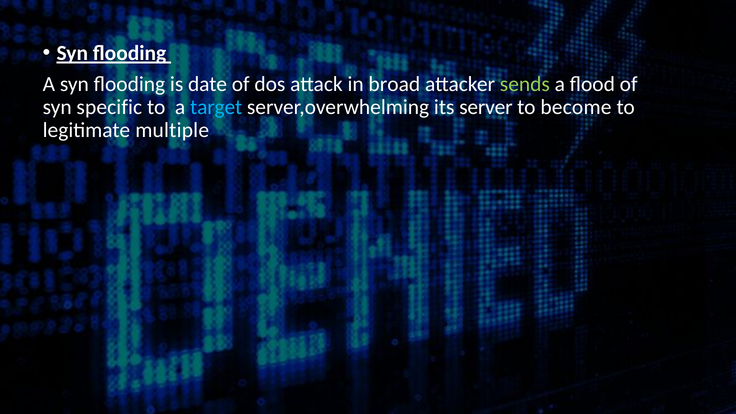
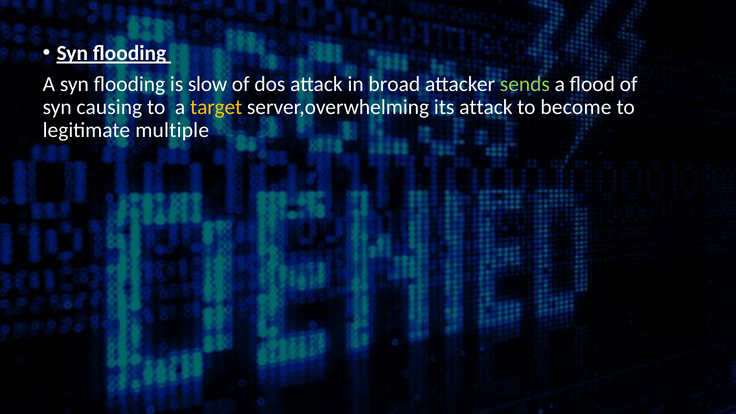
date: date -> slow (208, 84)
specific: specific -> causing (109, 107)
target colour: light blue -> yellow (216, 107)
its server: server -> attack (486, 107)
